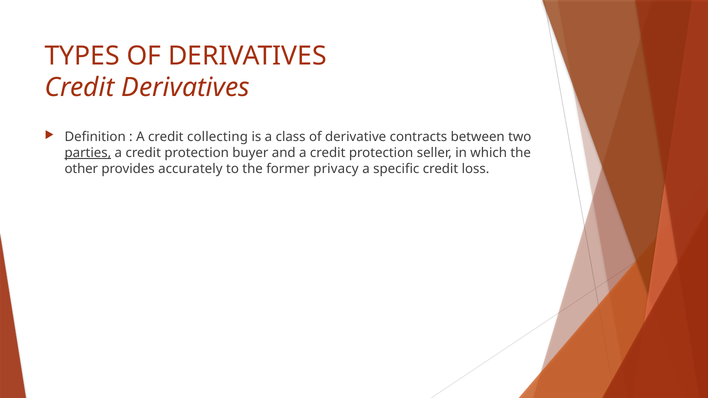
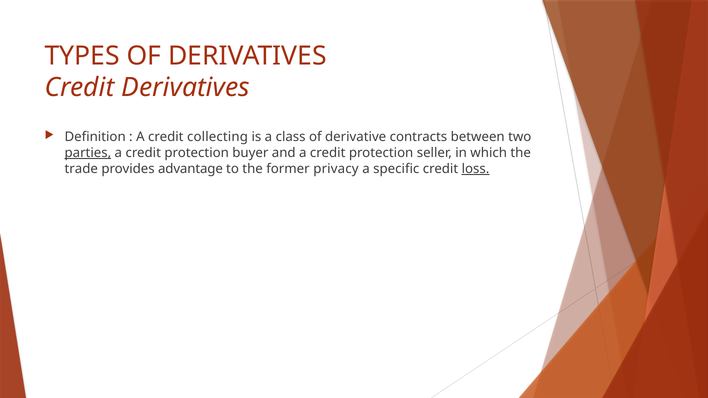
other: other -> trade (81, 169)
accurately: accurately -> advantage (190, 169)
loss underline: none -> present (476, 169)
